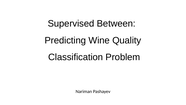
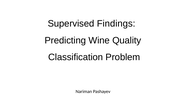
Between: Between -> Findings (116, 24)
